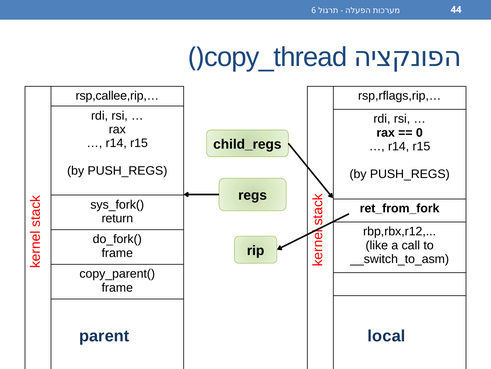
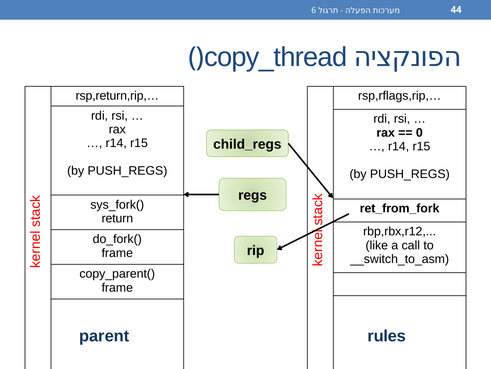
rsp,callee,rip,…: rsp,callee,rip,… -> rsp,return,rip,… (117, 96)
local: local -> rules (387, 336)
